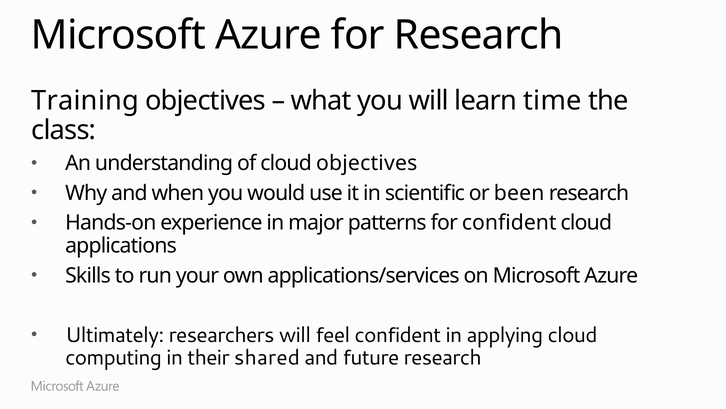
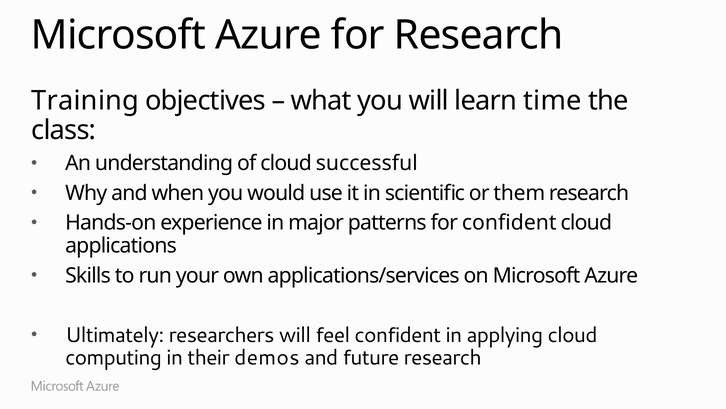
cloud objectives: objectives -> successful (367, 163)
been: been -> them (519, 193)
shared: shared -> demos (267, 357)
